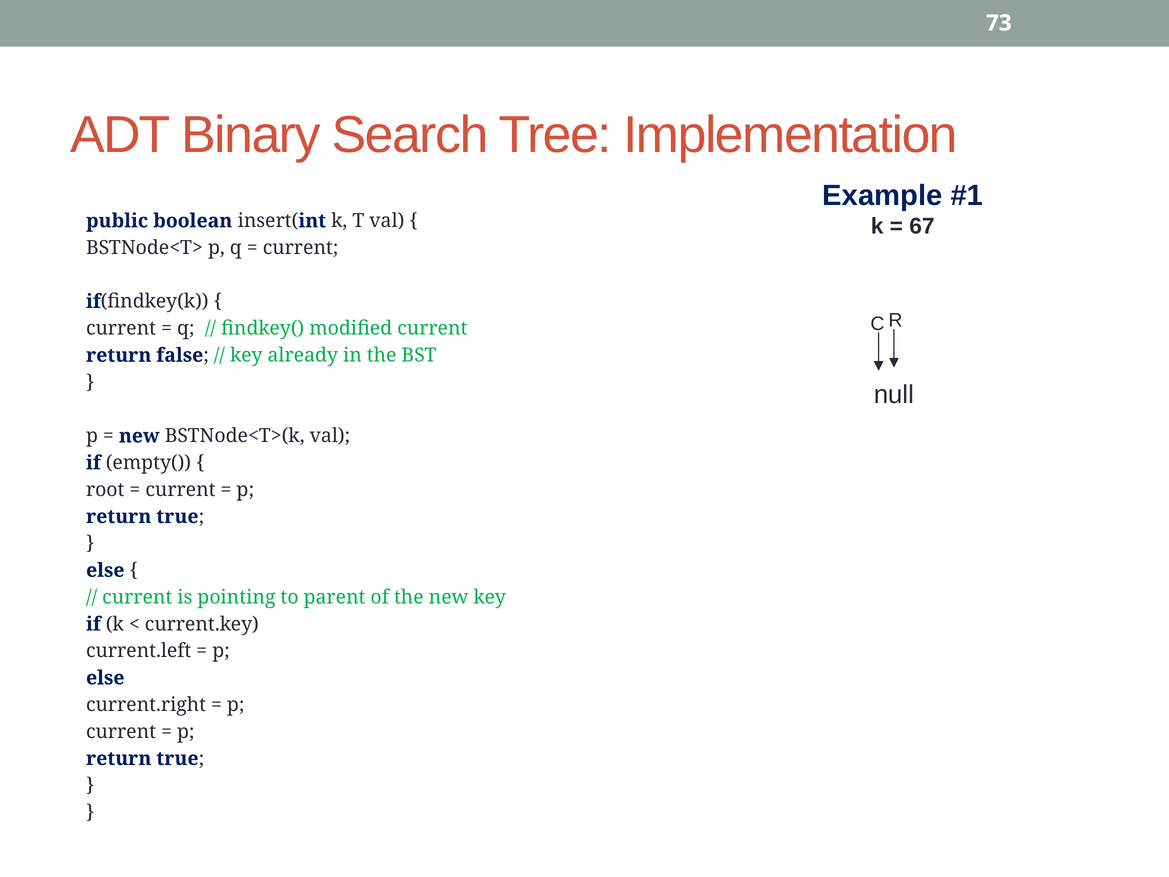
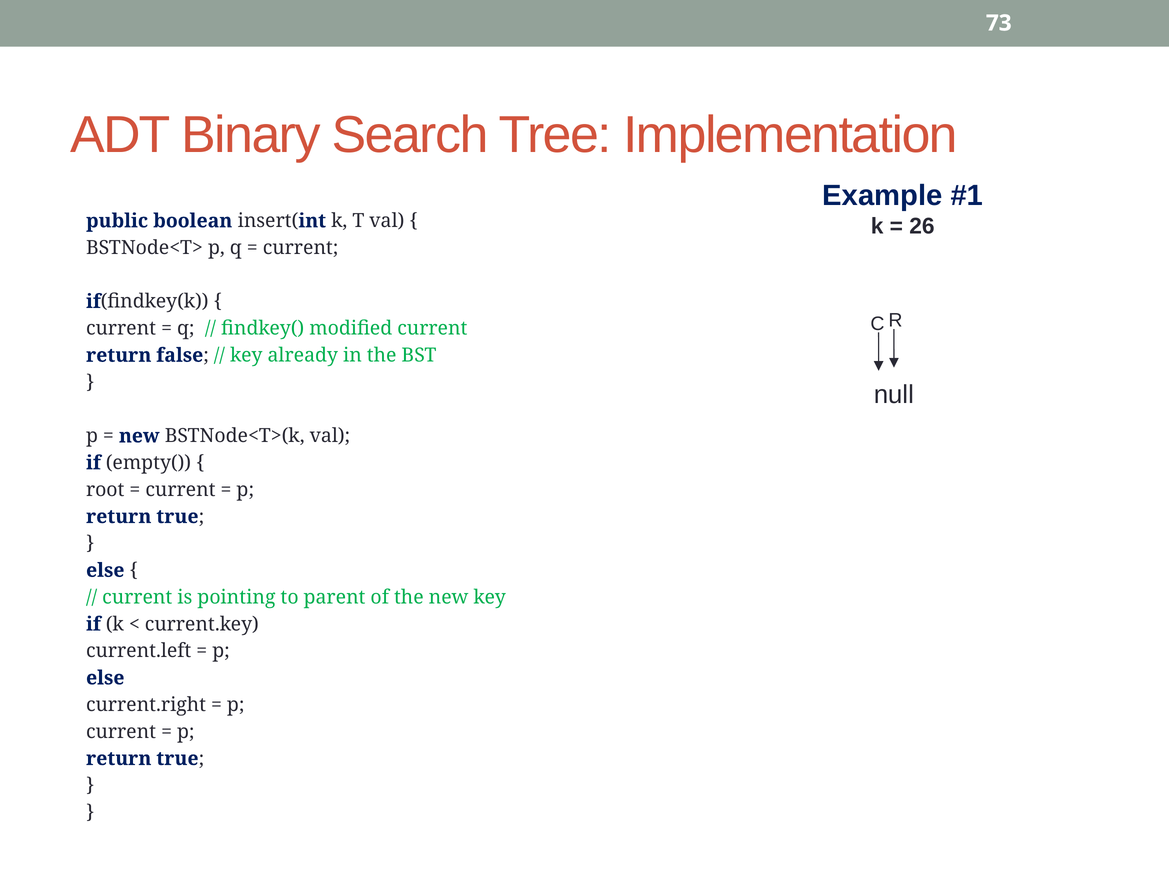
67: 67 -> 26 (922, 226)
